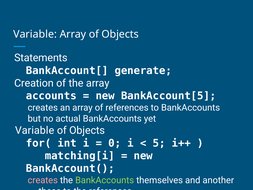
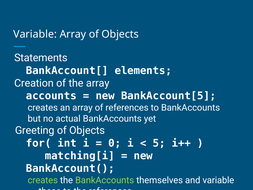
generate: generate -> elements (143, 70)
Variable: Variable -> Greeting (35, 130)
creates colour: pink -> light green (43, 180)
and another: another -> variable (218, 180)
